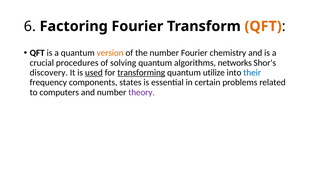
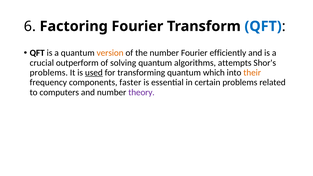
QFT colour: orange -> blue (263, 26)
chemistry: chemistry -> efficiently (228, 53)
procedures: procedures -> outperform (77, 63)
networks: networks -> attempts (235, 63)
discovery: discovery -> problems (49, 73)
transforming underline: present -> none (141, 73)
utilize: utilize -> which (214, 73)
their colour: blue -> orange (252, 73)
states: states -> faster (130, 83)
